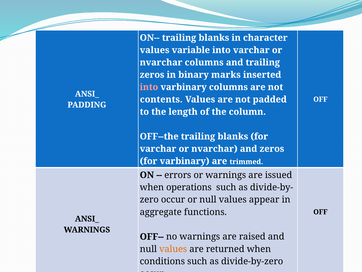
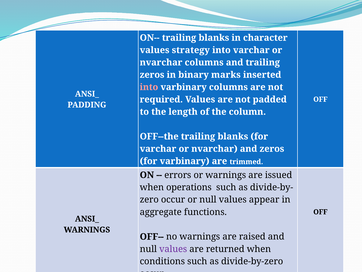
variable: variable -> strategy (191, 50)
contents: contents -> required (161, 99)
values colour: orange -> purple (173, 249)
